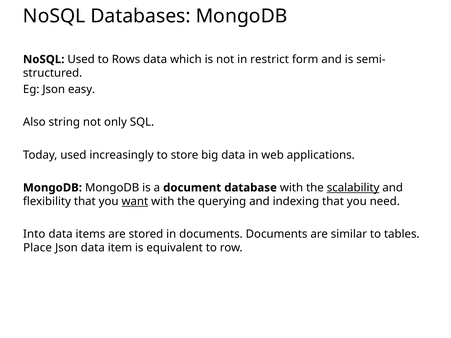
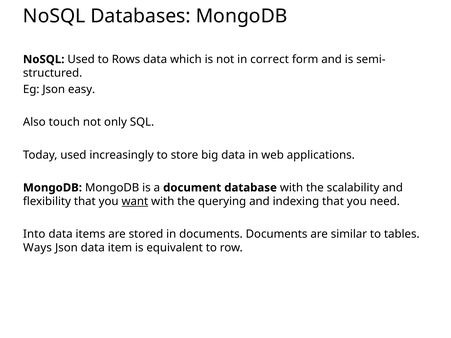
restrict: restrict -> correct (270, 59)
string: string -> touch (64, 122)
scalability underline: present -> none (353, 188)
Place: Place -> Ways (38, 248)
